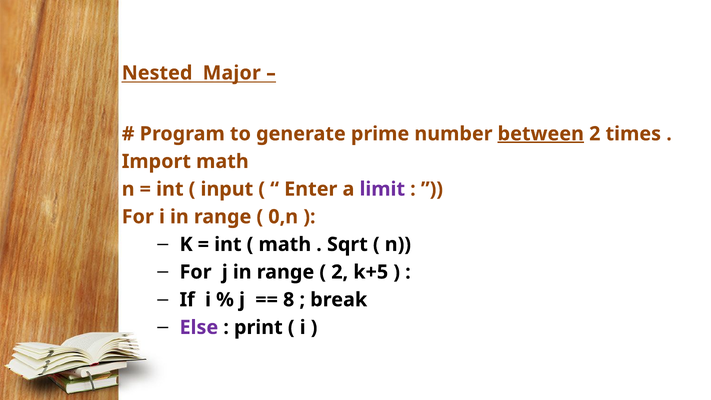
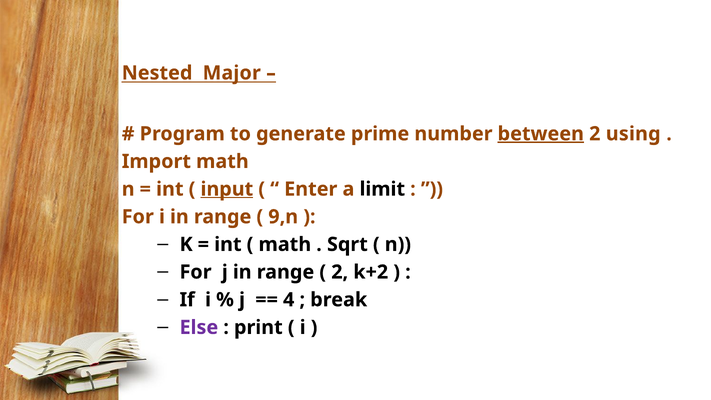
times: times -> using (633, 134)
input underline: none -> present (227, 189)
limit colour: purple -> black (382, 189)
0,n: 0,n -> 9,n (283, 217)
k+5: k+5 -> k+2 (371, 272)
8: 8 -> 4 (289, 300)
